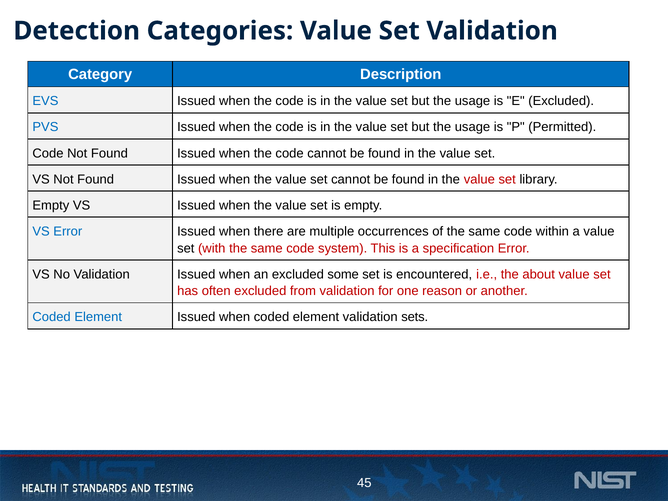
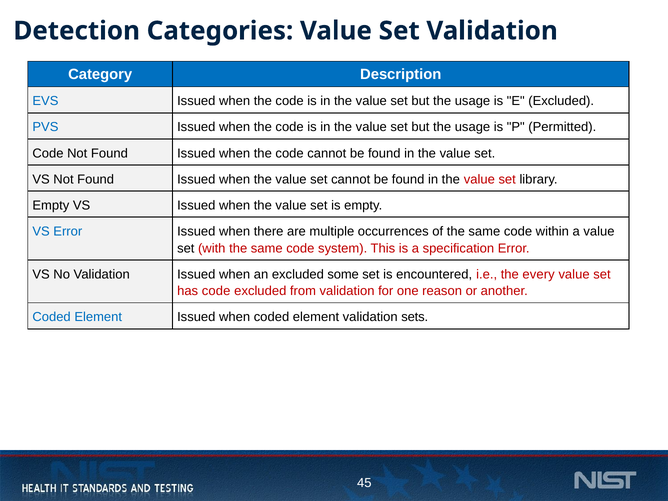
about: about -> every (539, 274)
has often: often -> code (216, 291)
